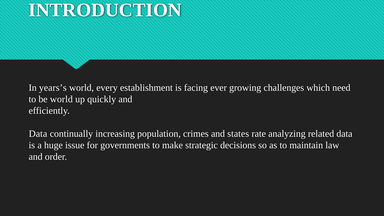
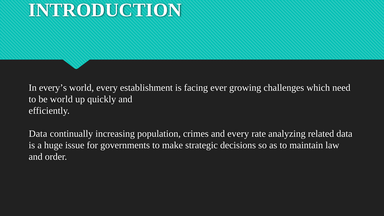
years’s: years’s -> every’s (53, 88)
and states: states -> every (238, 134)
